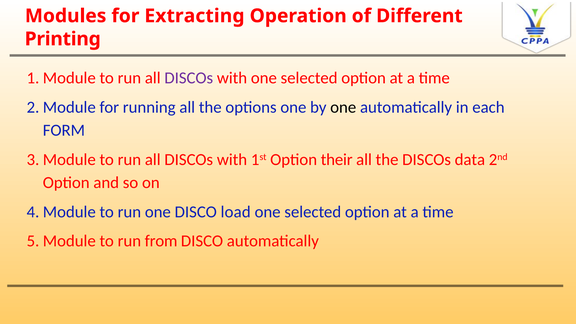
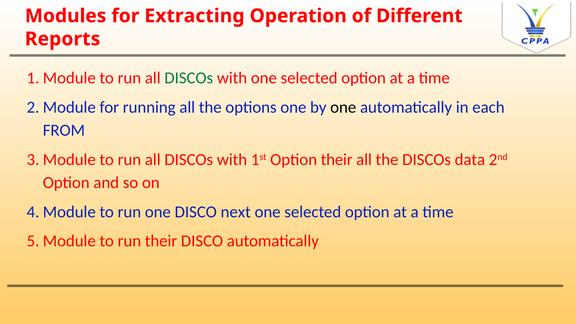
Printing: Printing -> Reports (63, 39)
DISCOs colour: purple -> green (189, 78)
FORM: FORM -> FROM (64, 130)
load: load -> next (236, 212)
run from: from -> their (161, 241)
